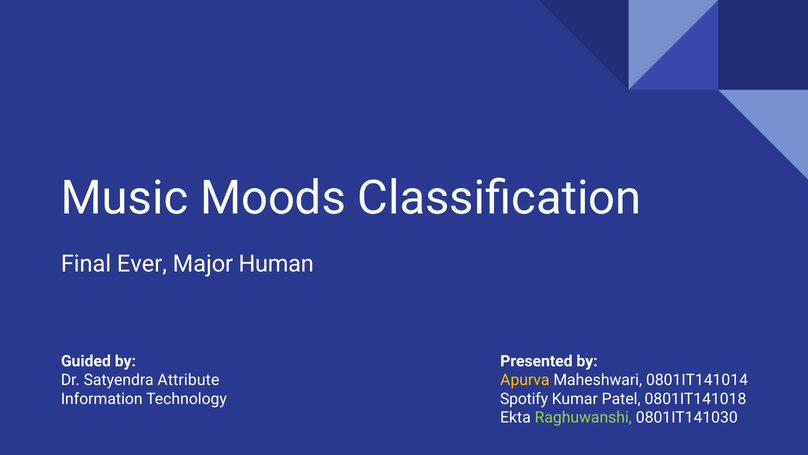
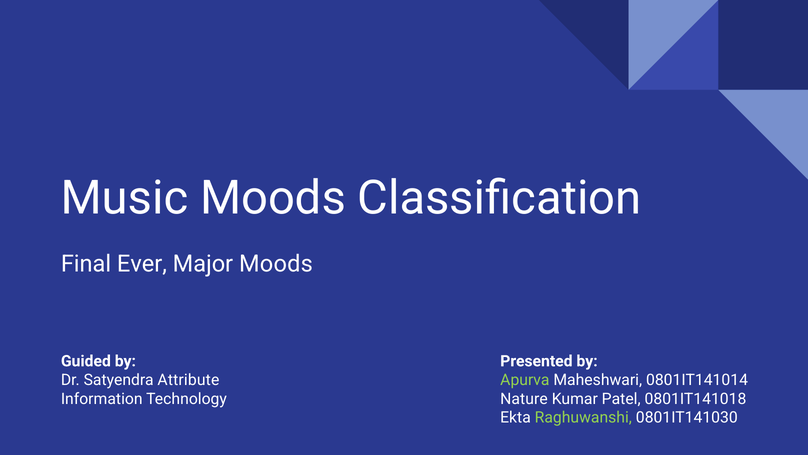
Major Human: Human -> Moods (276, 264)
Apurva colour: yellow -> light green (525, 380)
Spotify: Spotify -> Nature (524, 398)
